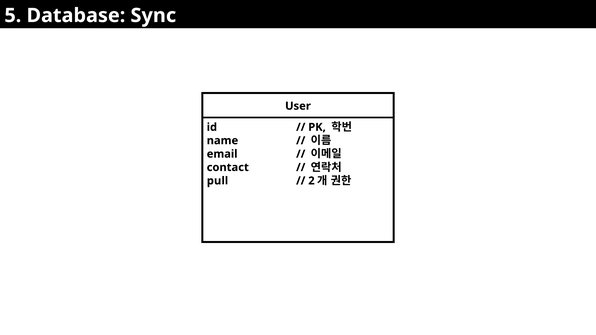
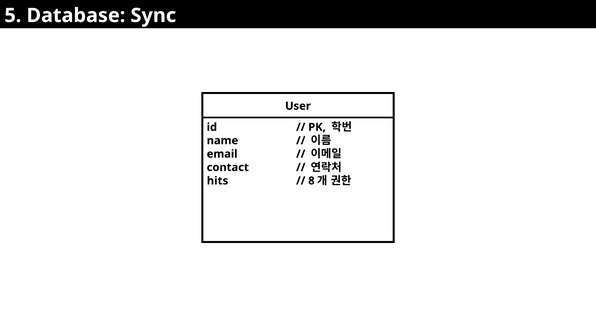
pull: pull -> hits (218, 181)
2: 2 -> 8 (311, 181)
